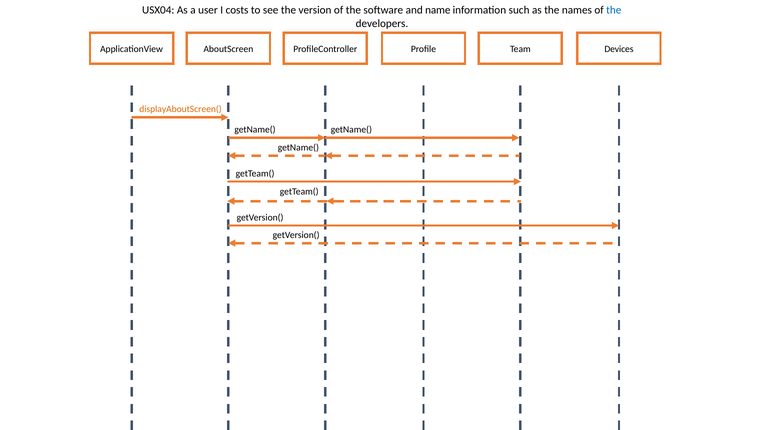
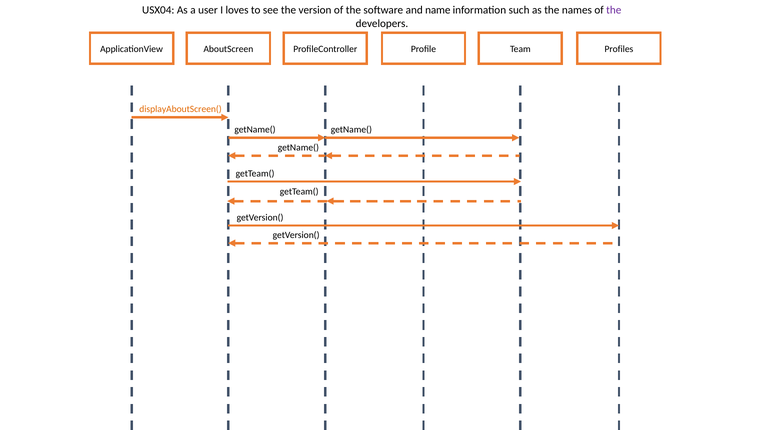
costs: costs -> loves (237, 10)
the colour: blue -> purple (614, 10)
Devices: Devices -> Profiles (619, 49)
